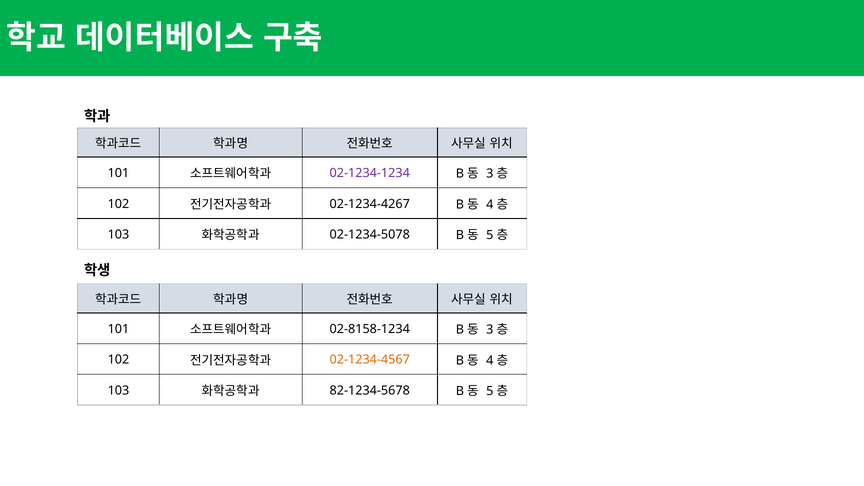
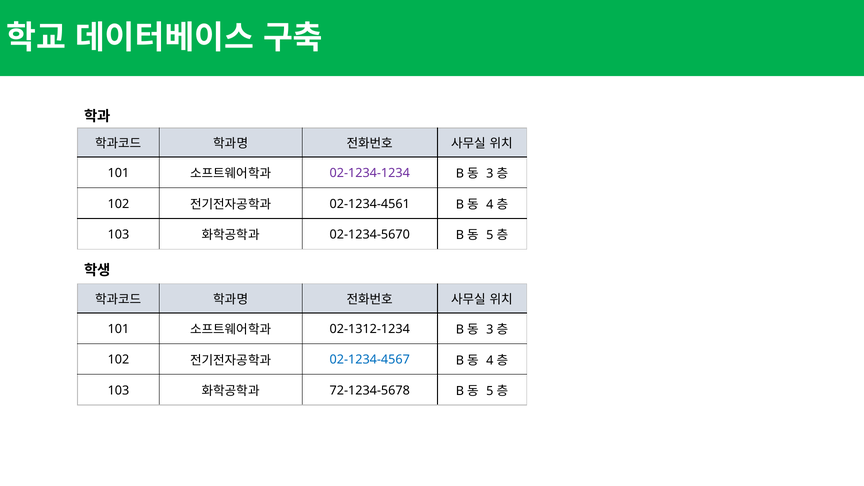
02-1234-4267: 02-1234-4267 -> 02-1234-4561 (370, 204)
02-1234-5078: 02-1234-5078 -> 02-1234-5670 (370, 235)
02-8158-1234: 02-8158-1234 -> 02-1312-1234 (370, 329)
02-1234-4567 colour: orange -> blue (370, 360)
82-1234-5678: 82-1234-5678 -> 72-1234-5678 (370, 390)
